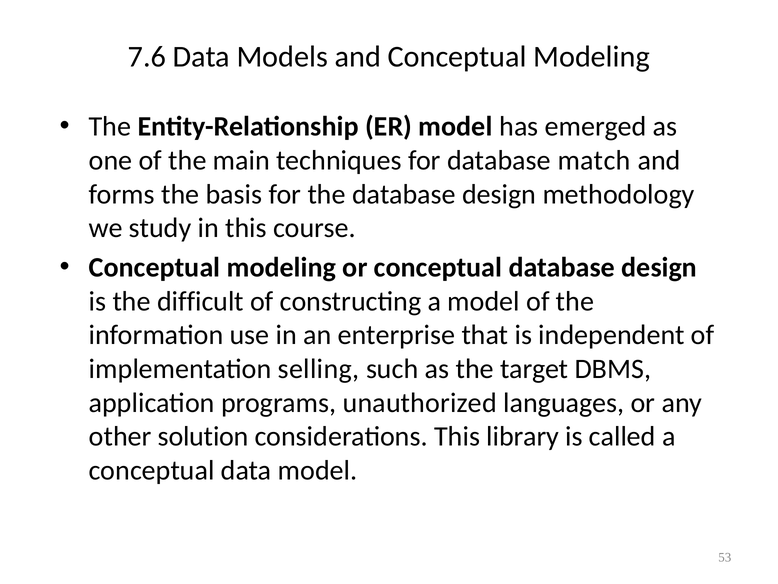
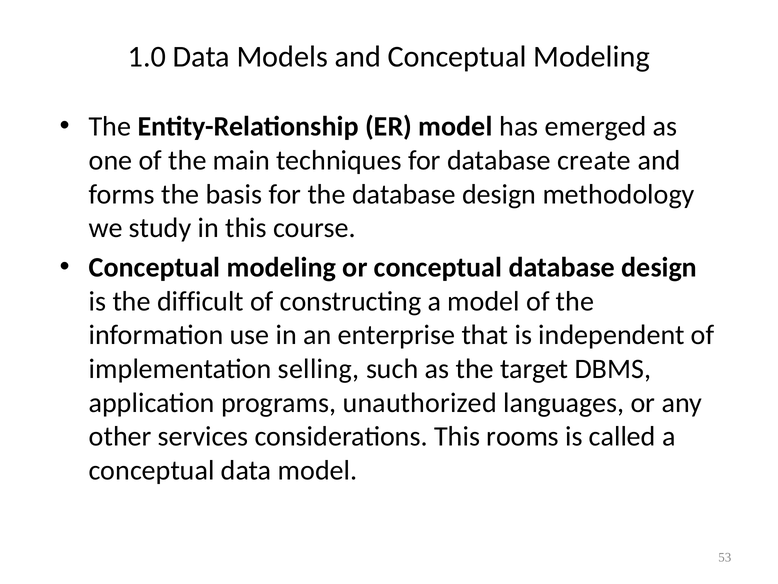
7.6: 7.6 -> 1.0 (147, 57)
match: match -> create (594, 160)
solution: solution -> services (203, 436)
library: library -> rooms (523, 436)
